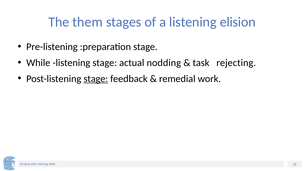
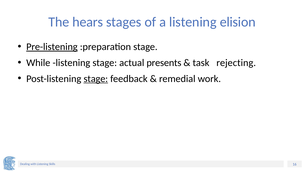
them: them -> hears (88, 22)
Pre-listening underline: none -> present (52, 47)
nodding: nodding -> presents (164, 63)
